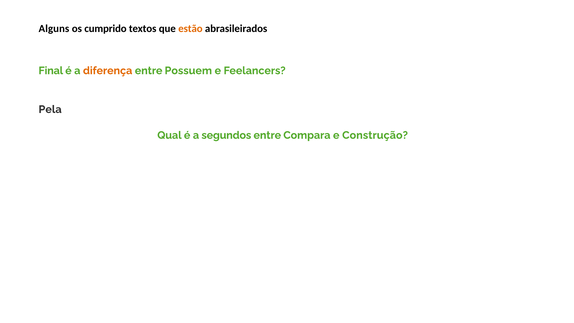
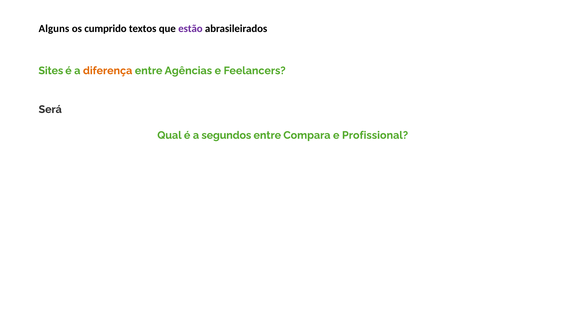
estão colour: orange -> purple (190, 29)
Final: Final -> Sites (51, 71)
Possuem: Possuem -> Agências (188, 71)
Pela: Pela -> Será (50, 109)
Construção: Construção -> Profissional (375, 135)
